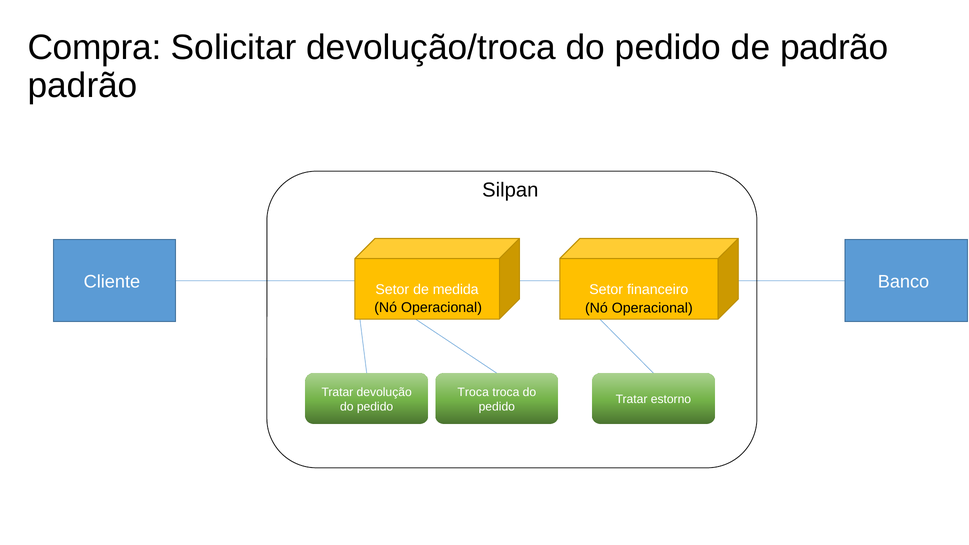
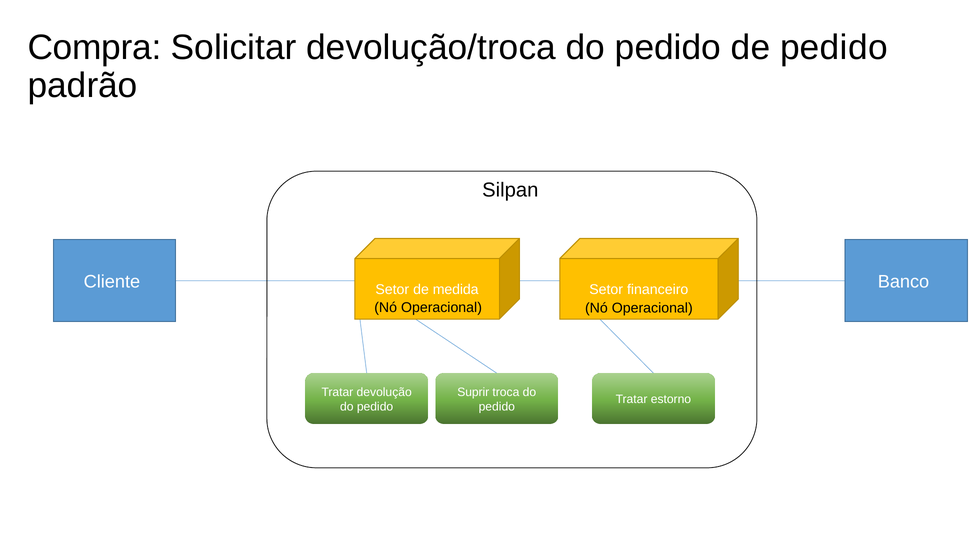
de padrão: padrão -> pedido (834, 47)
Troca: Troca -> Suprir (473, 392)
